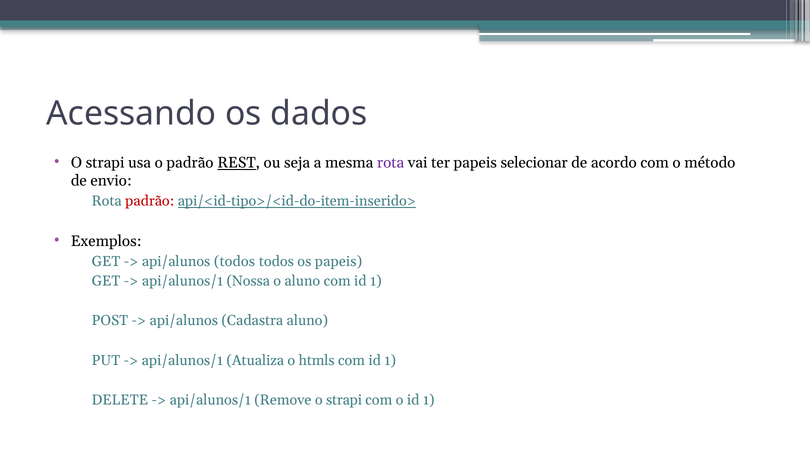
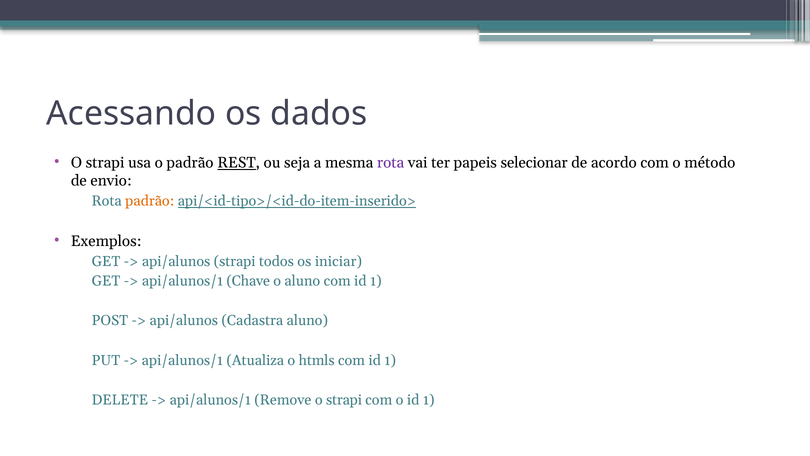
padrão colour: red -> orange (150, 201)
api/alunos todos: todos -> strapi (235, 261)
os papeis: papeis -> iniciar (338, 261)
Nossa: Nossa -> Chave (248, 281)
